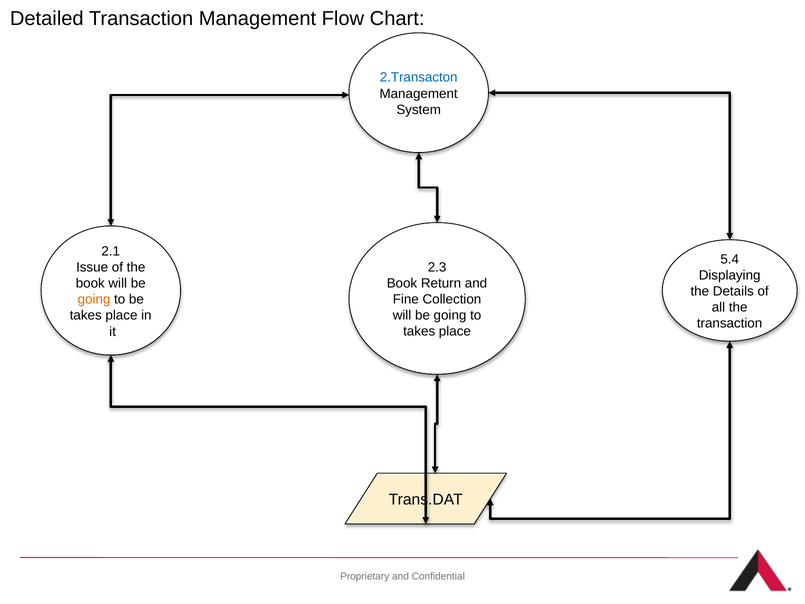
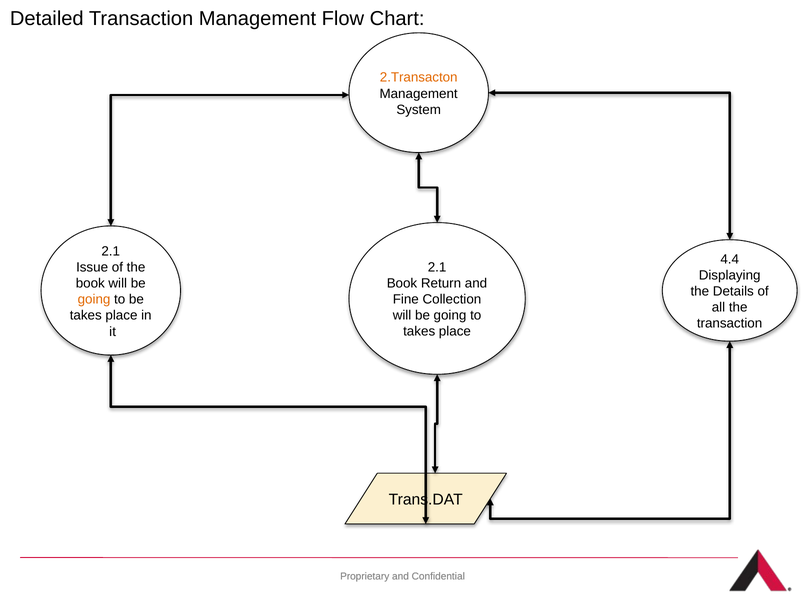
2.Transacton colour: blue -> orange (419, 77)
5.4: 5.4 -> 4.4 (730, 259)
2.3: 2.3 -> 2.1 (437, 267)
